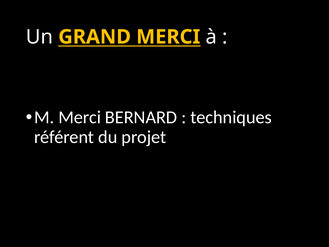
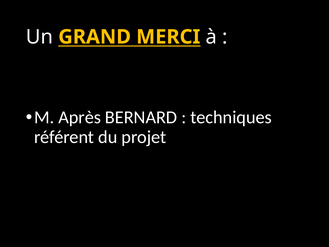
M Merci: Merci -> Après (80, 117)
